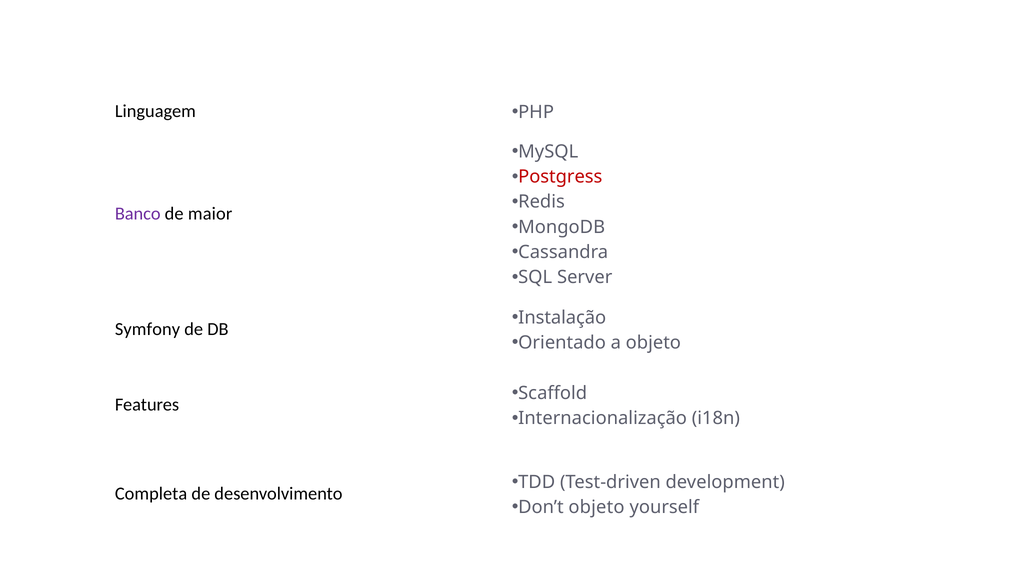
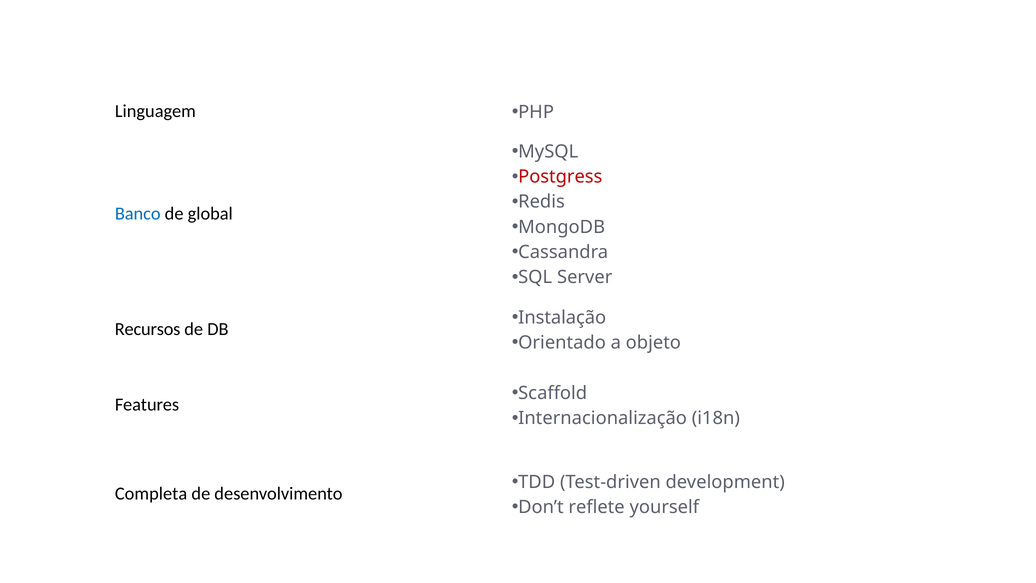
Banco colour: purple -> blue (138, 213)
maior: maior -> global (210, 213)
Symfony: Symfony -> Recursos (148, 329)
Don’t objeto: objeto -> reflete (597, 507)
